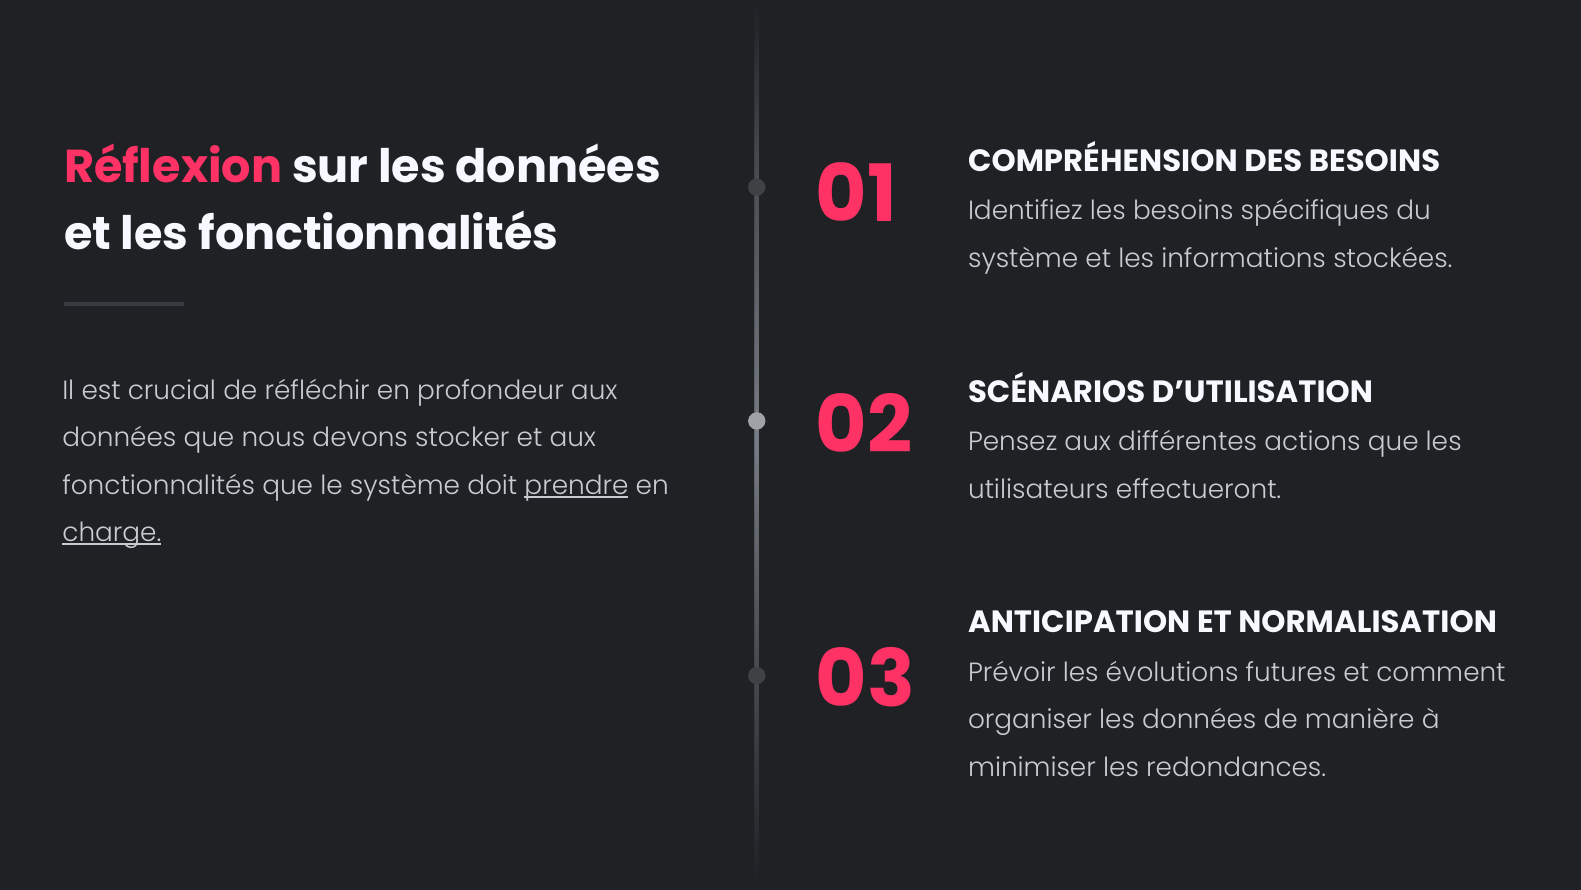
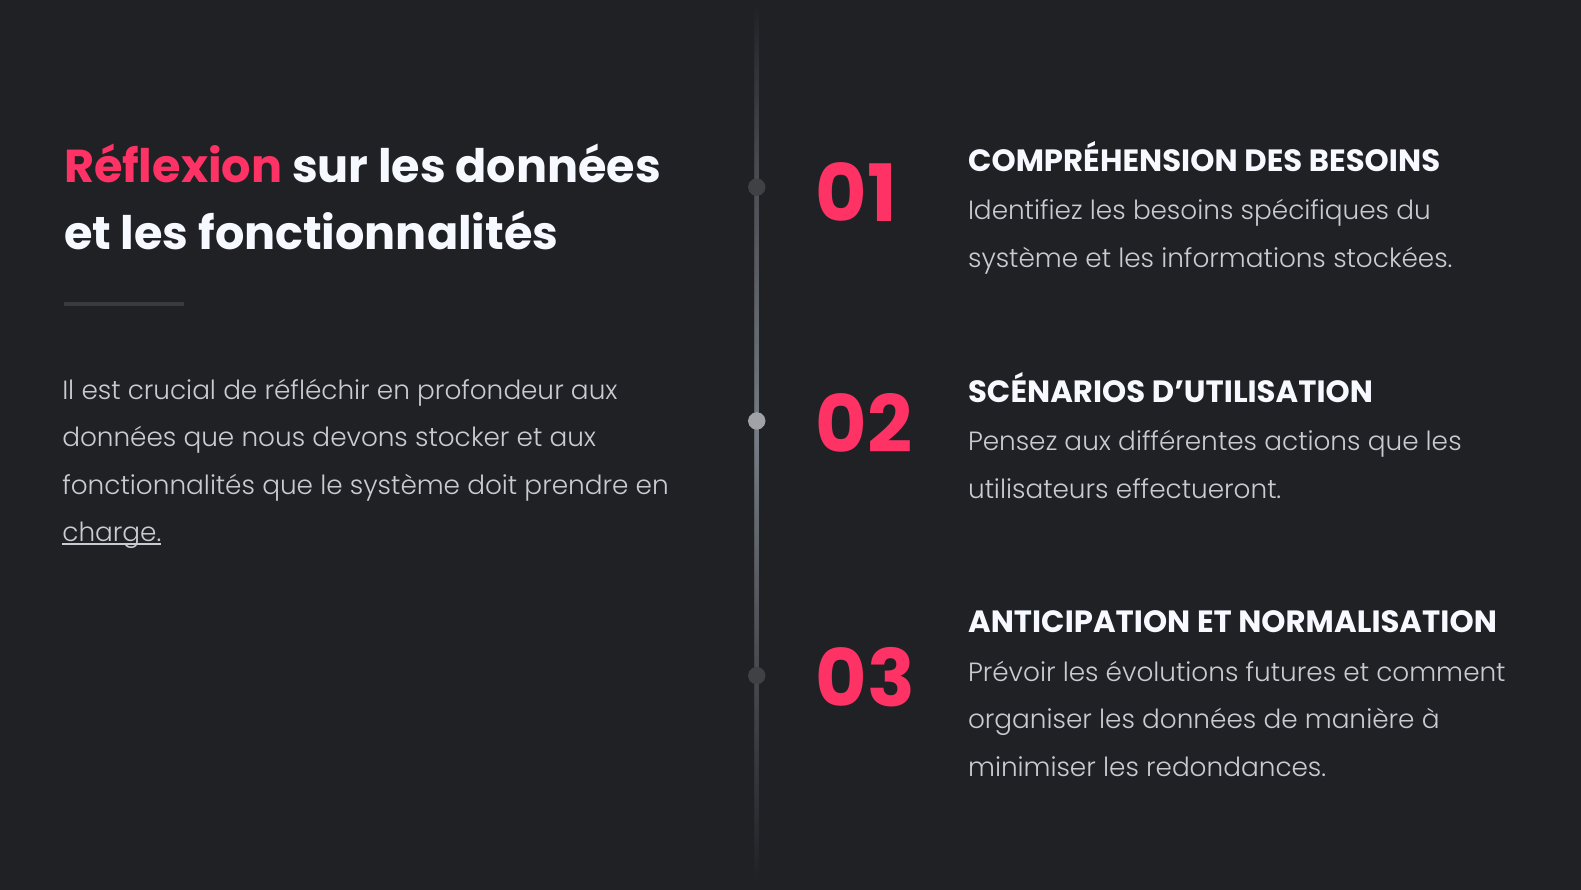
prendre underline: present -> none (576, 485)
